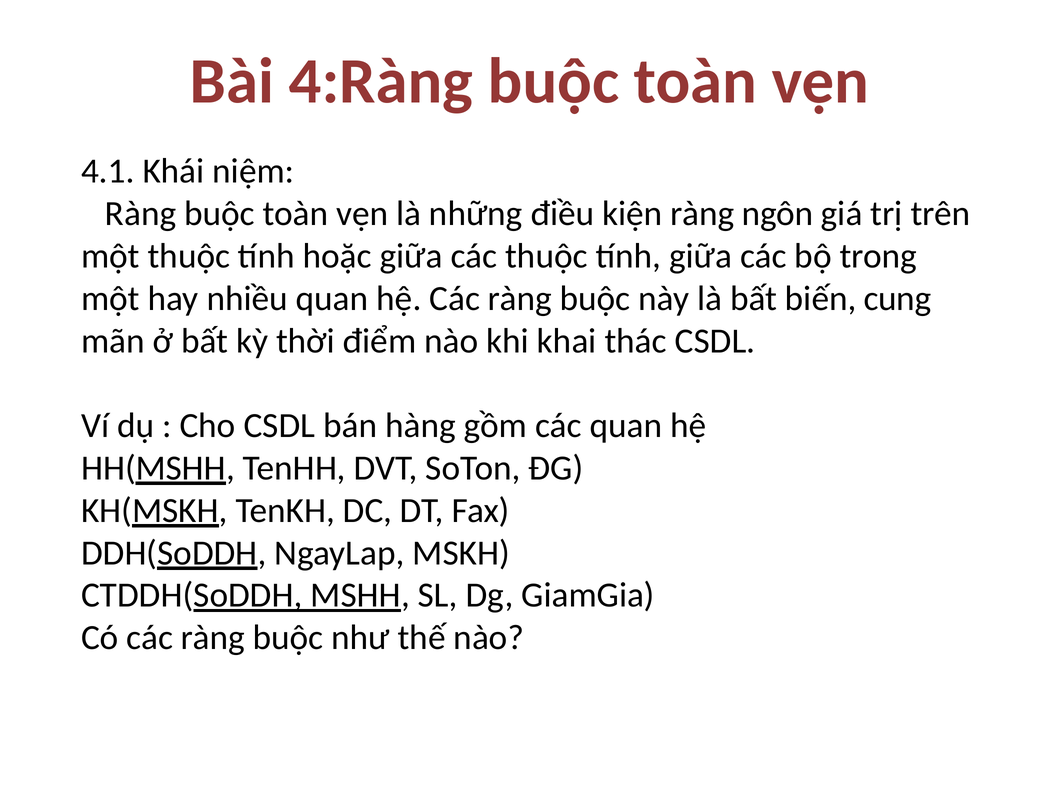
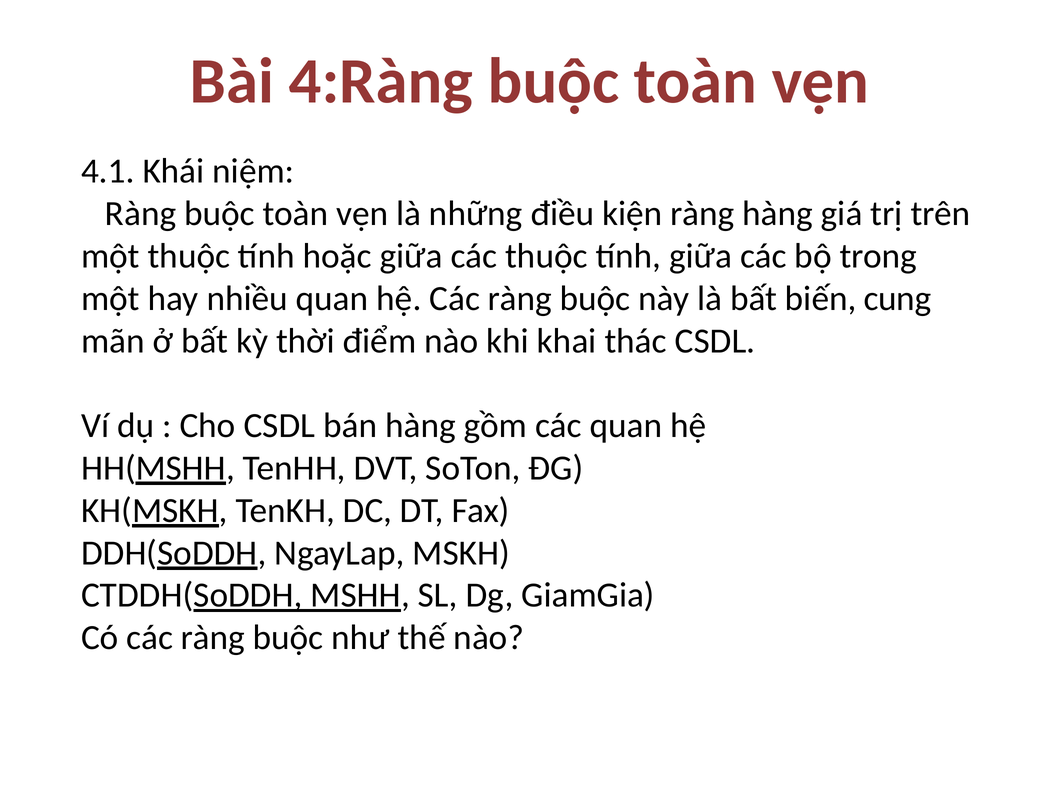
ràng ngôn: ngôn -> hàng (777, 214)
